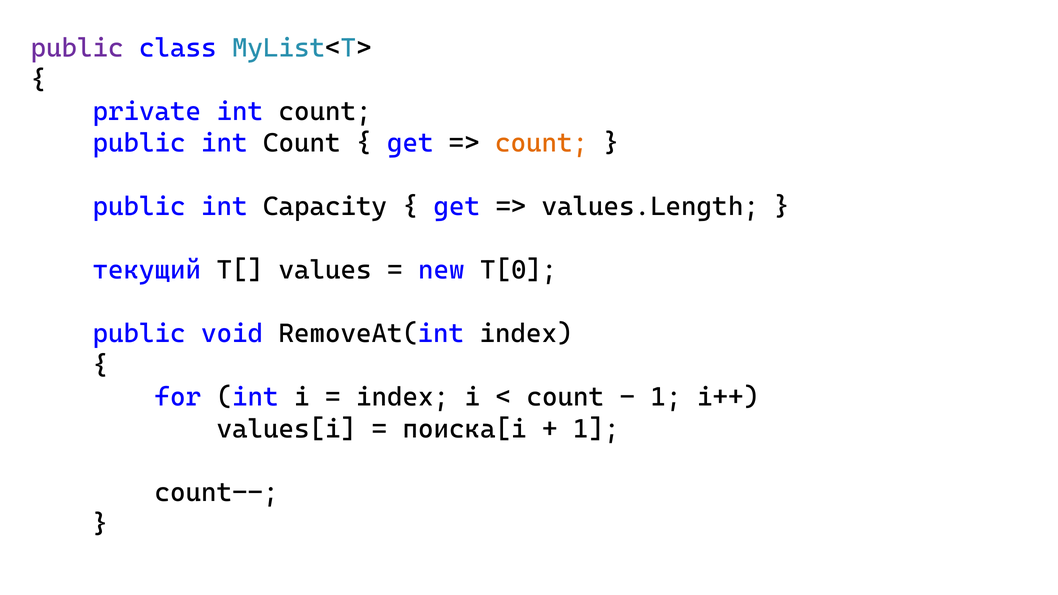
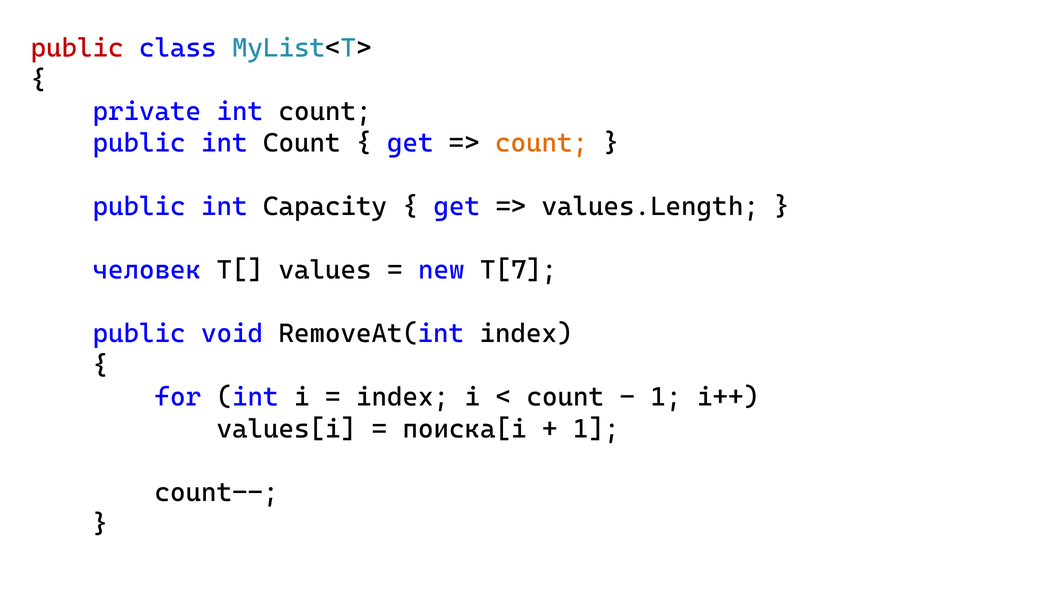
public colour: purple -> red (77, 48)
текущий: текущий -> человек (147, 270)
T[0: T[0 -> T[7 (519, 270)
